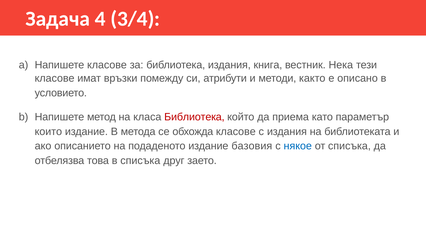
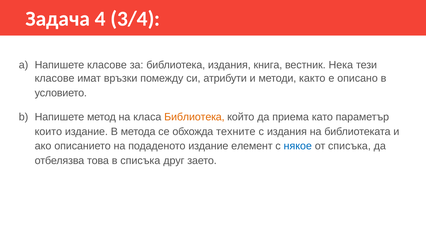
Библиотека colour: red -> orange (194, 117)
обхожда класове: класове -> техните (236, 132)
базовия: базовия -> елемент (252, 146)
